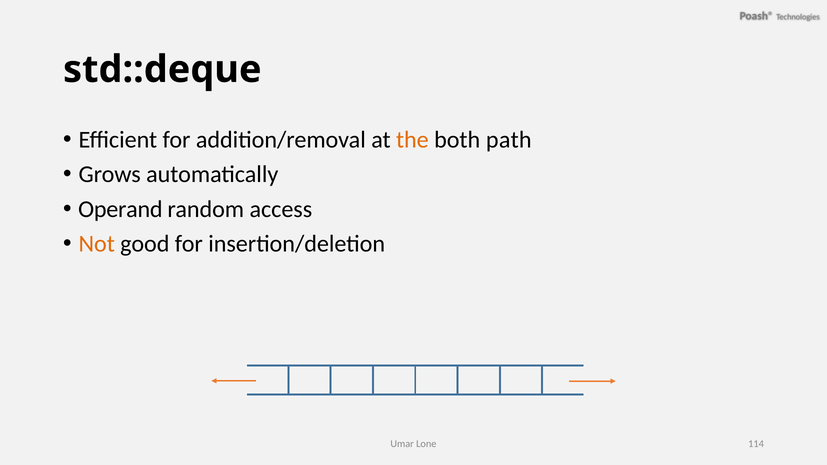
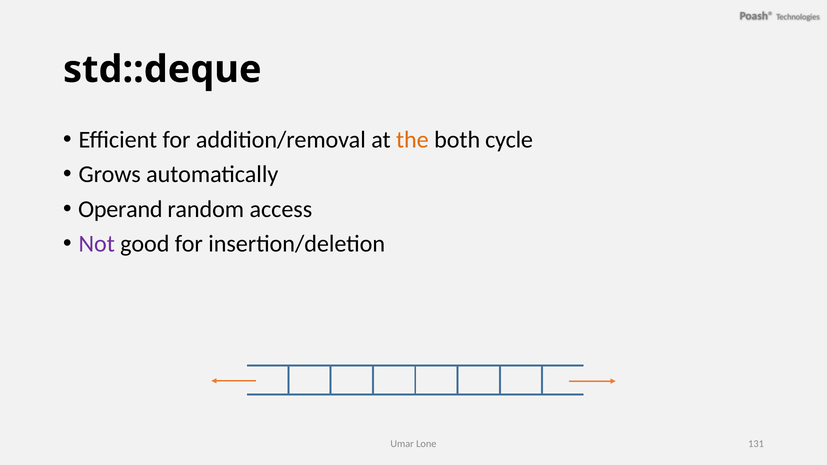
path: path -> cycle (509, 140)
Not colour: orange -> purple (97, 244)
114: 114 -> 131 (756, 444)
